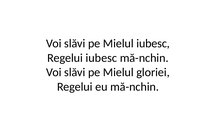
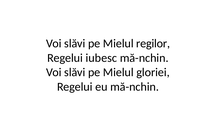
Mielul iubesc: iubesc -> regilor (153, 43)
